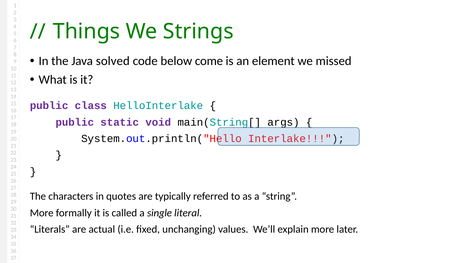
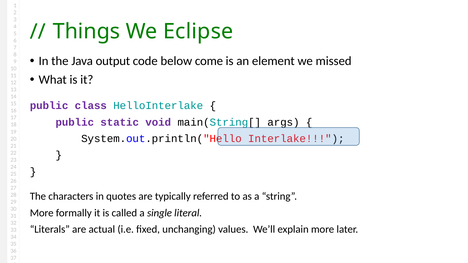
Strings: Strings -> Eclipse (198, 31)
solved: solved -> output (113, 61)
